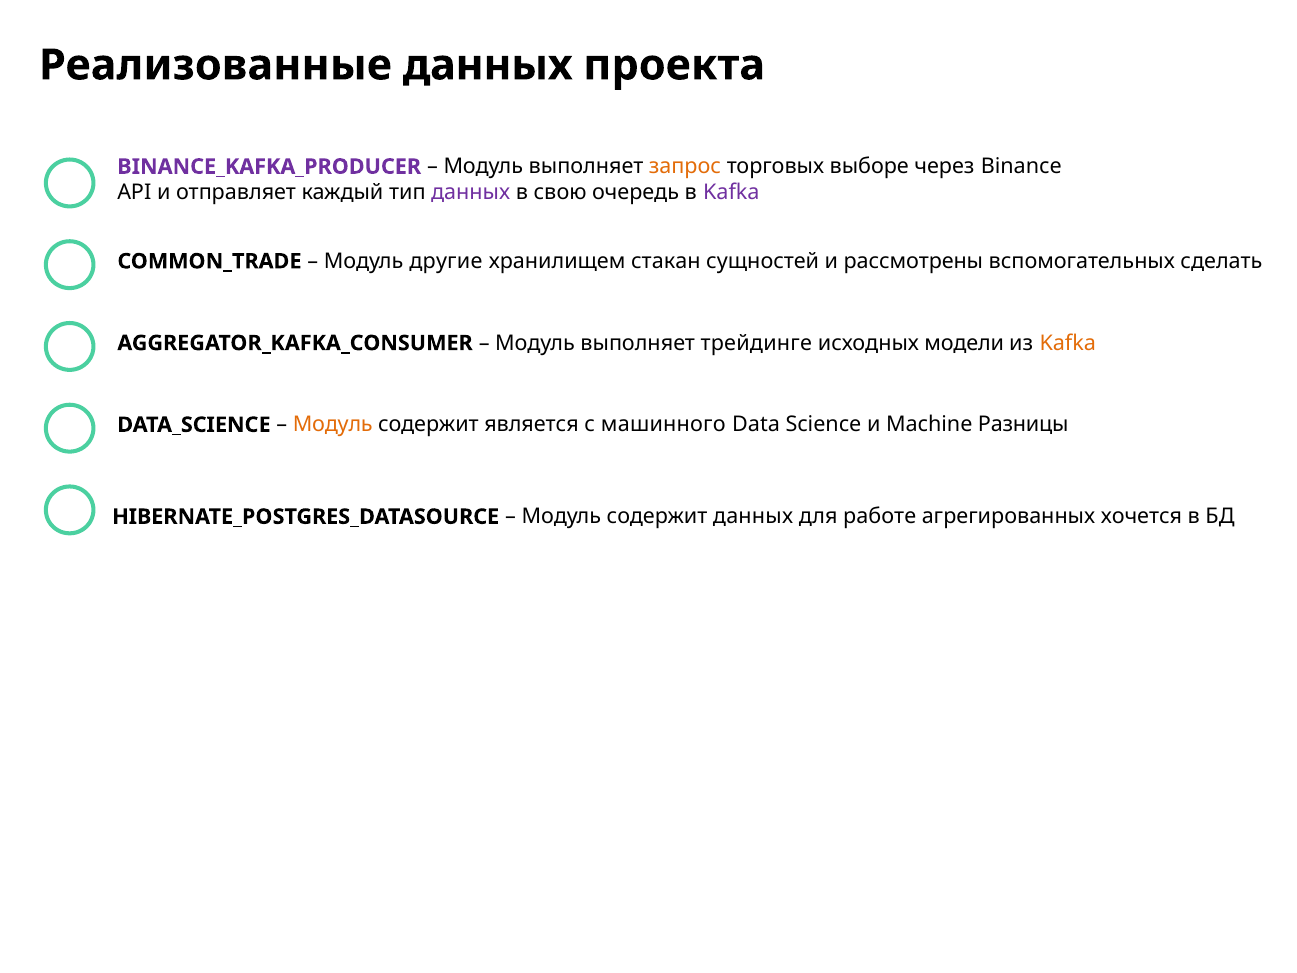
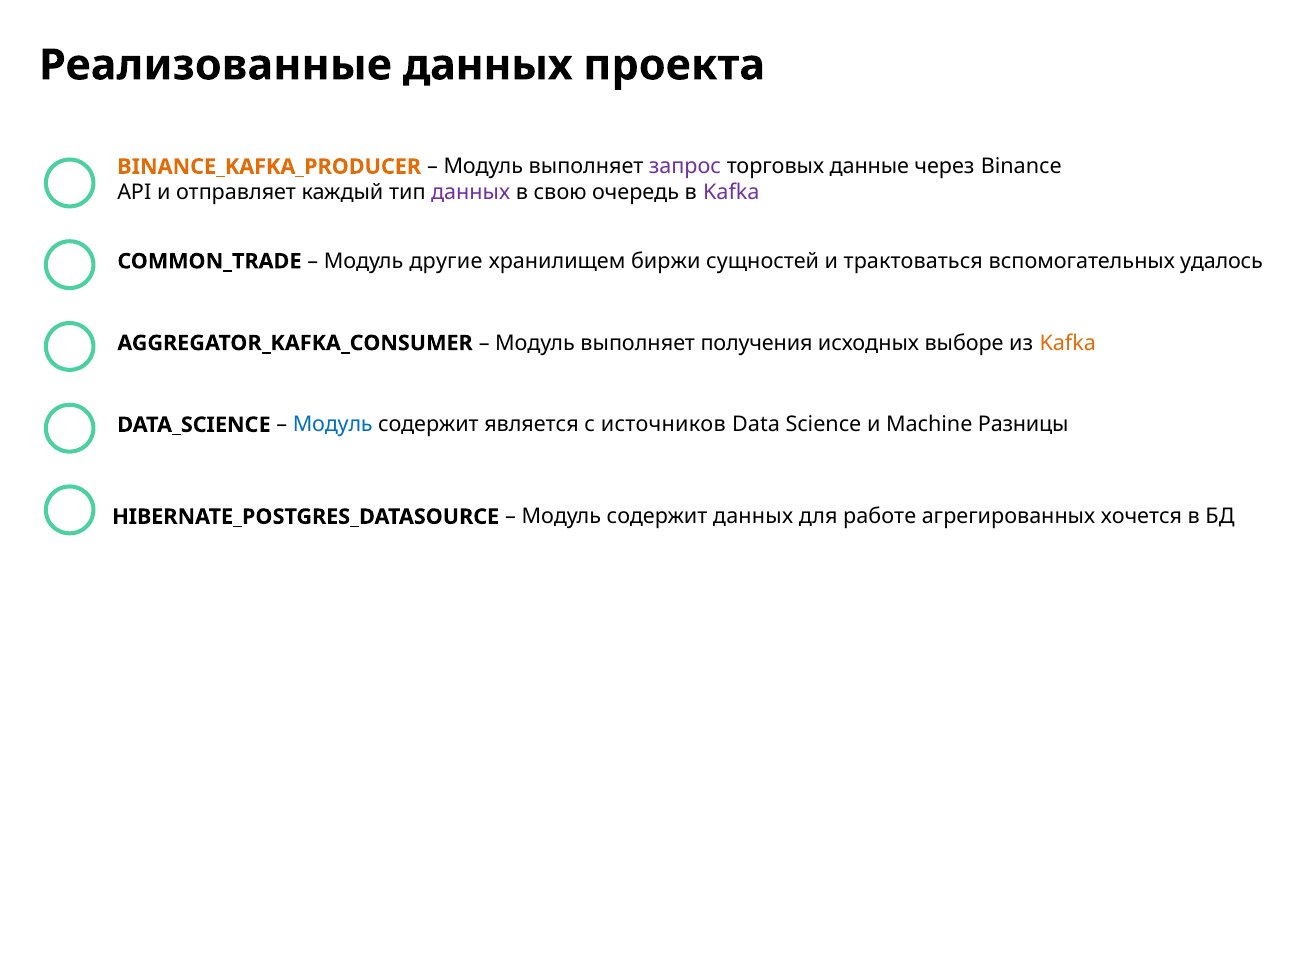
BINANCE_KAFKA_PRODUCER colour: purple -> orange (269, 167)
запрос colour: orange -> purple (685, 167)
выборе: выборе -> данные (869, 167)
стакан: стакан -> биржи (666, 261)
рассмотрены: рассмотрены -> трактоваться (913, 261)
сделать: сделать -> удалось (1222, 261)
трейдинге: трейдинге -> получения (757, 343)
модели: модели -> выборе (964, 343)
Модуль colour: orange -> blue (333, 425)
машинного: машинного -> источников (663, 425)
